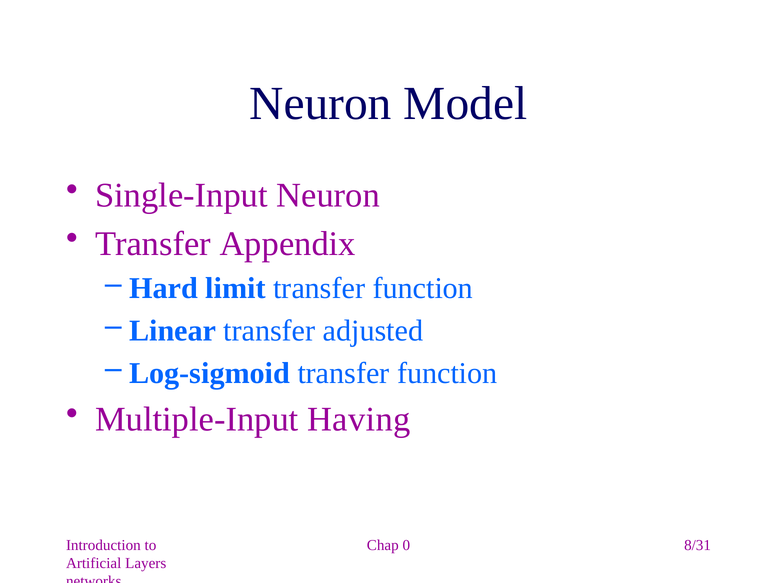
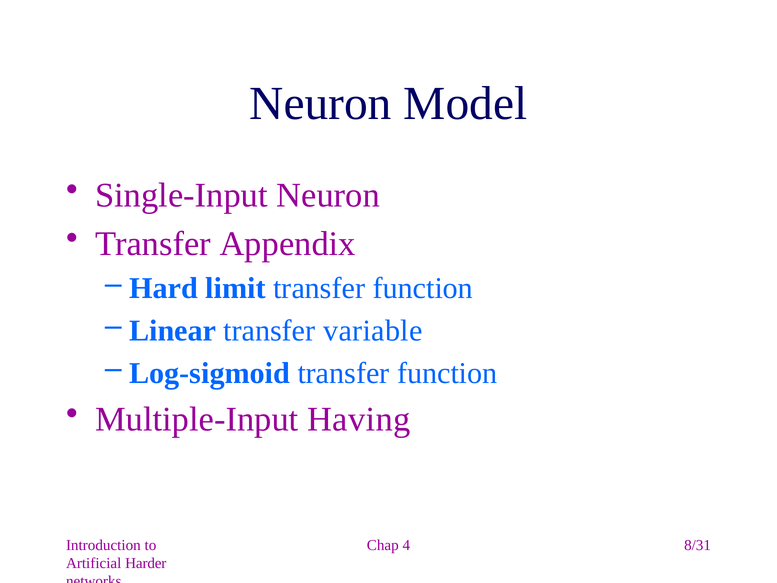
adjusted: adjusted -> variable (373, 331)
0: 0 -> 4 (406, 545)
Layers: Layers -> Harder (146, 563)
